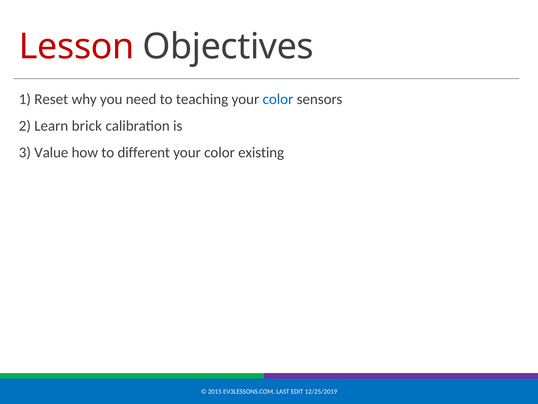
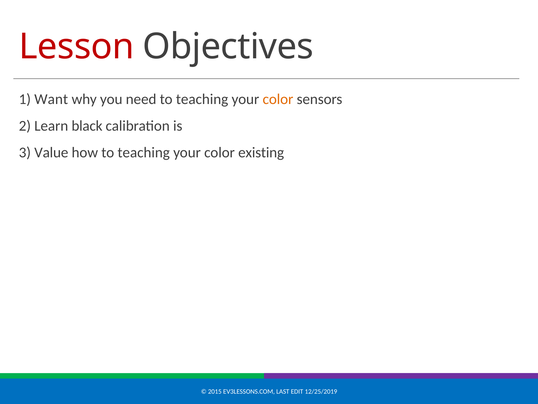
Reset: Reset -> Want (51, 99)
color colour: blue -> orange (278, 99)
brick: brick -> black (87, 126)
how to different: different -> teaching (144, 152)
